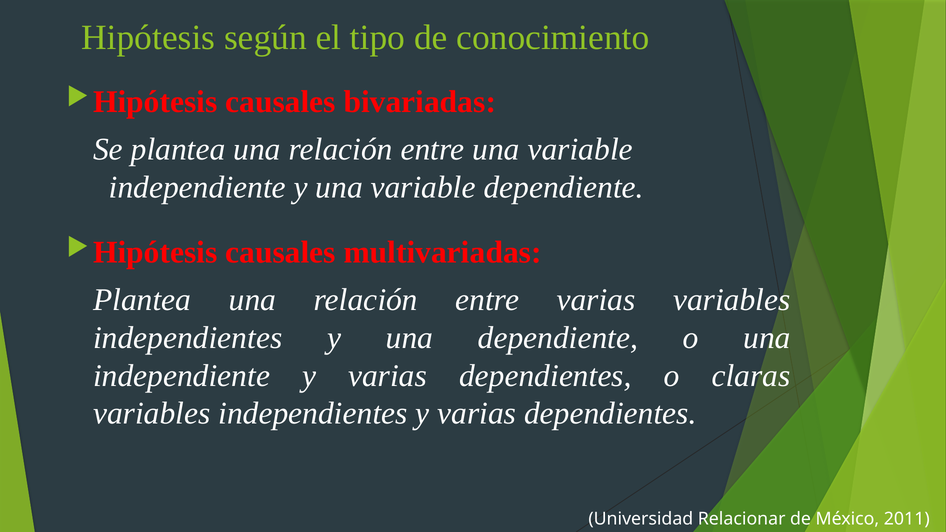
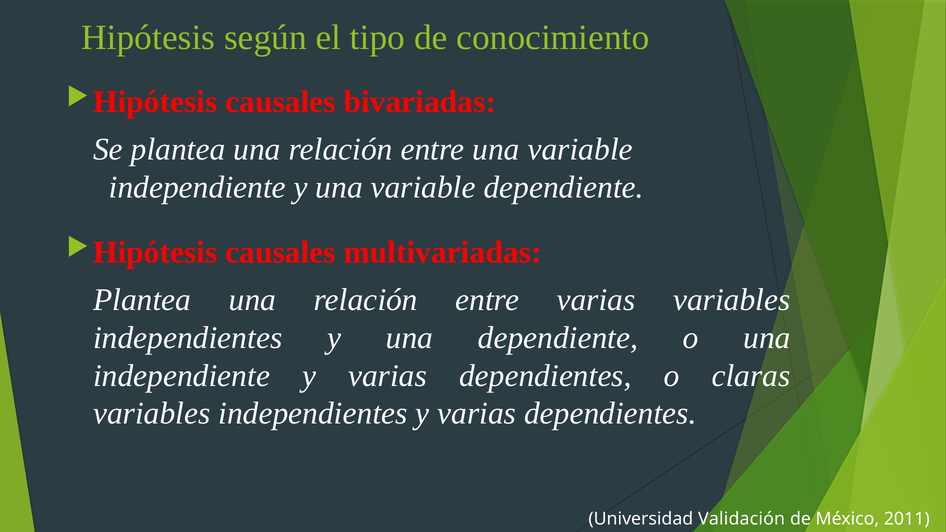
Relacionar: Relacionar -> Validación (742, 519)
